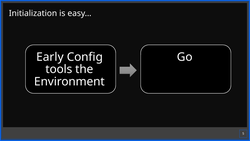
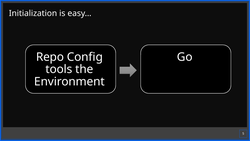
Early: Early -> Repo (50, 57)
